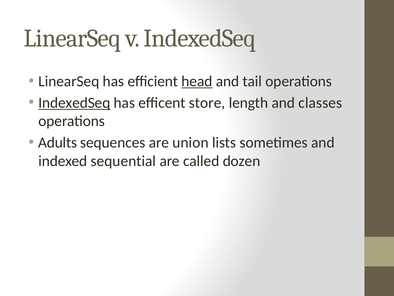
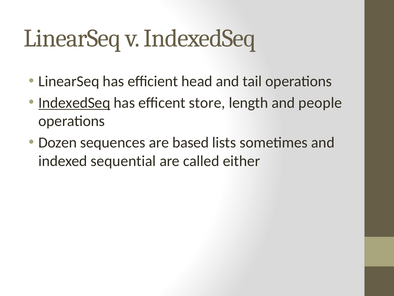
head underline: present -> none (197, 81)
classes: classes -> people (320, 103)
Adults: Adults -> Dozen (58, 142)
union: union -> based (191, 142)
dozen: dozen -> either (241, 161)
